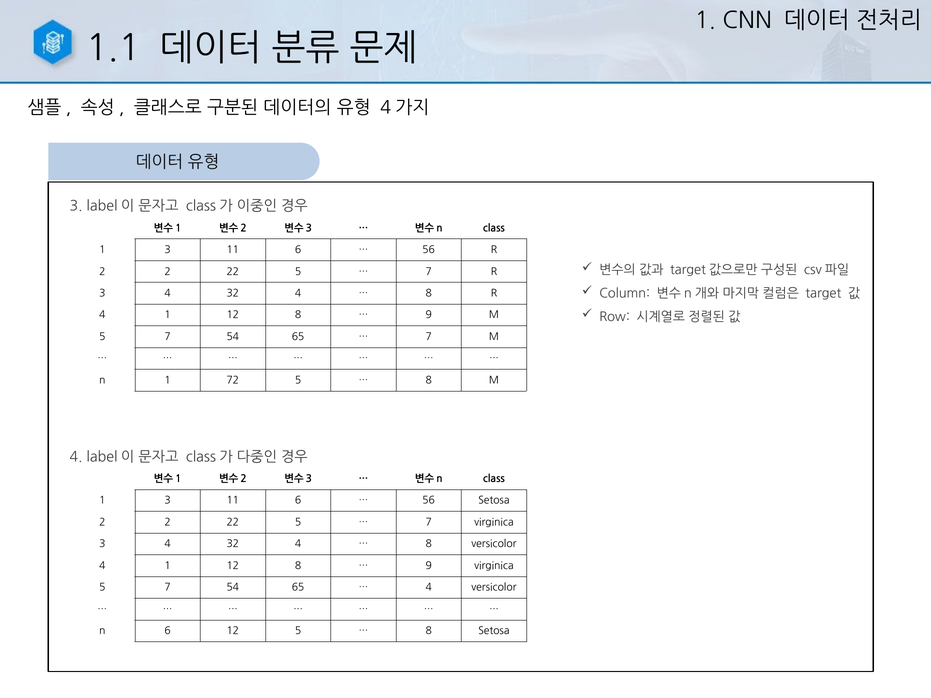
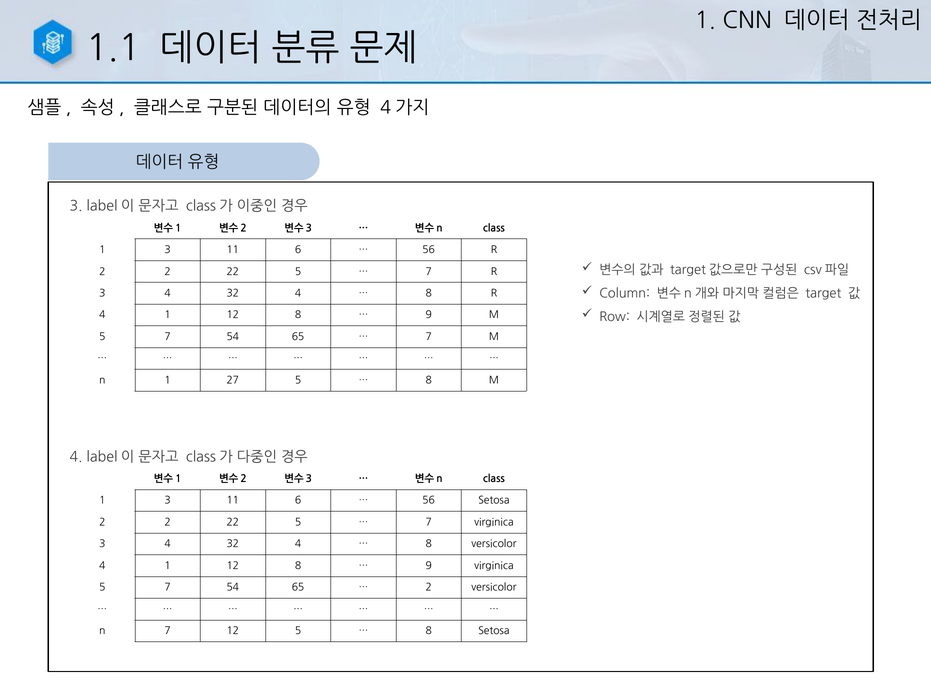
72: 72 -> 27 (233, 380)
4: 4 -> 2 (429, 588)
n 6: 6 -> 7 (168, 631)
